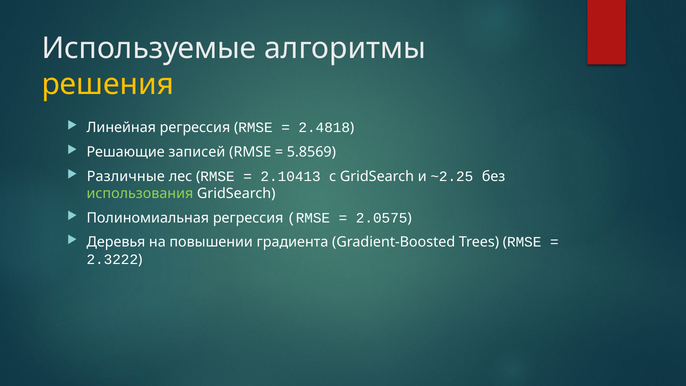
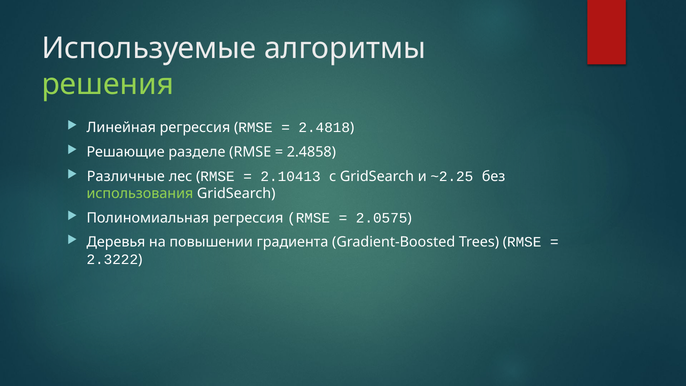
решения colour: yellow -> light green (108, 84)
записей: записей -> разделе (197, 152)
5.8569: 5.8569 -> 2.4858 (311, 152)
